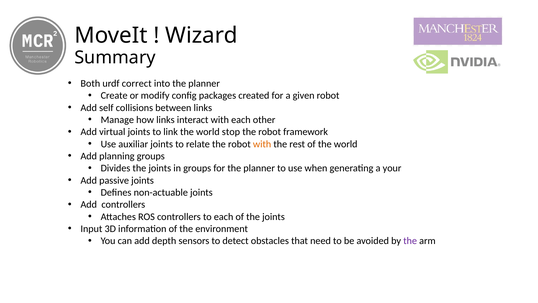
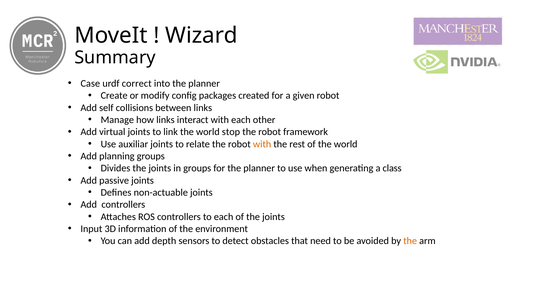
Both: Both -> Case (90, 83)
your: your -> class (392, 168)
the colour: purple -> orange (410, 241)
